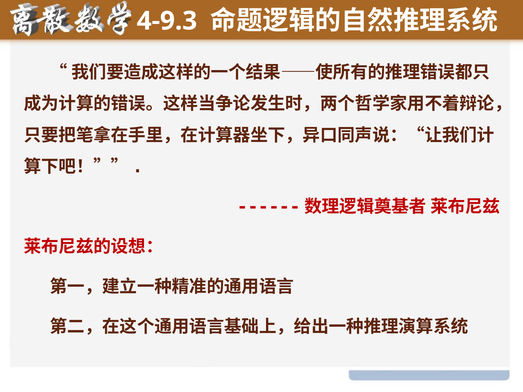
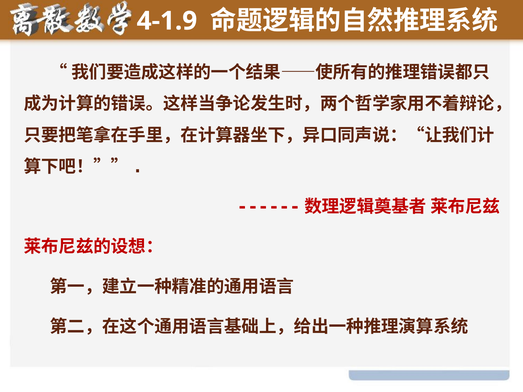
4-9.3: 4-9.3 -> 4-1.9 (167, 21)
